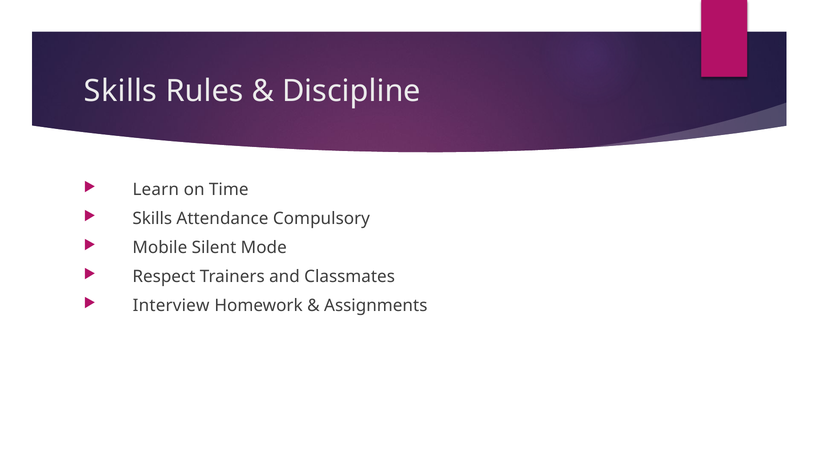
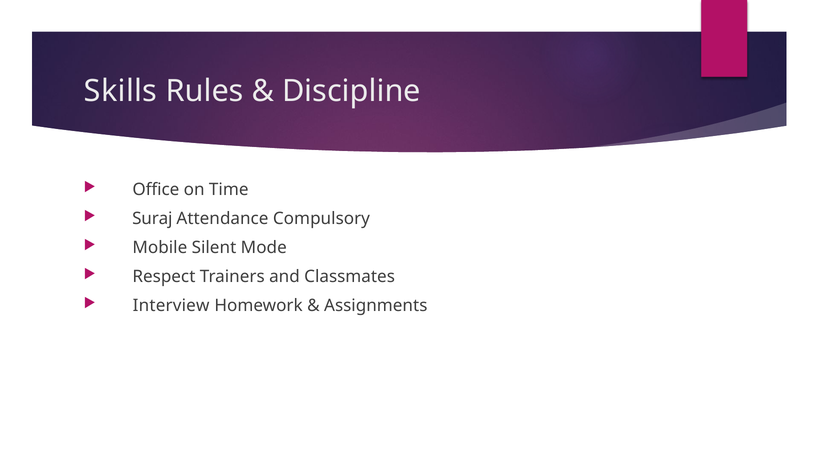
Learn: Learn -> Office (156, 189)
Skills: Skills -> Suraj (152, 219)
